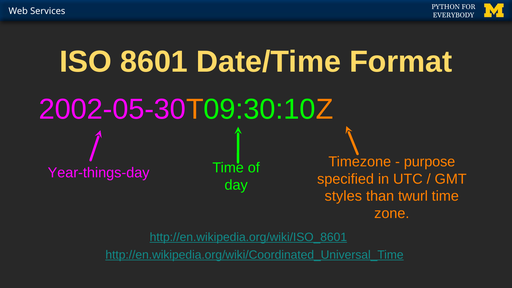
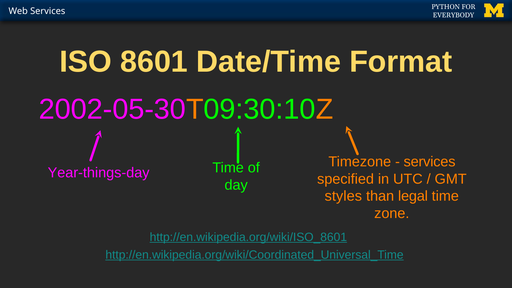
purpose: purpose -> services (430, 162)
twurl: twurl -> legal (413, 196)
